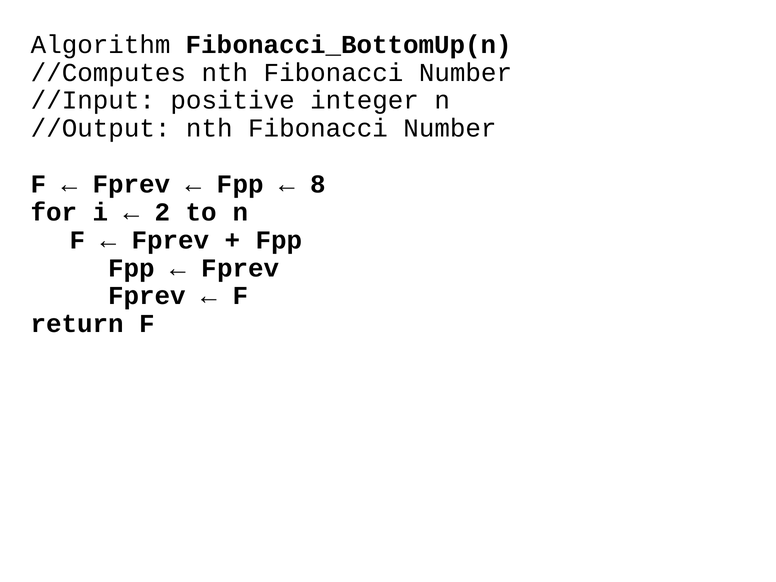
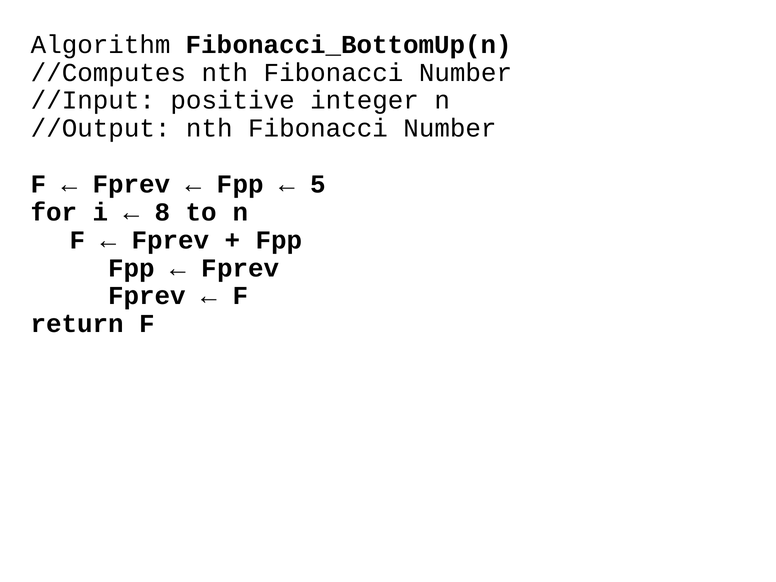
8: 8 -> 5 (318, 184)
2: 2 -> 8 (163, 212)
